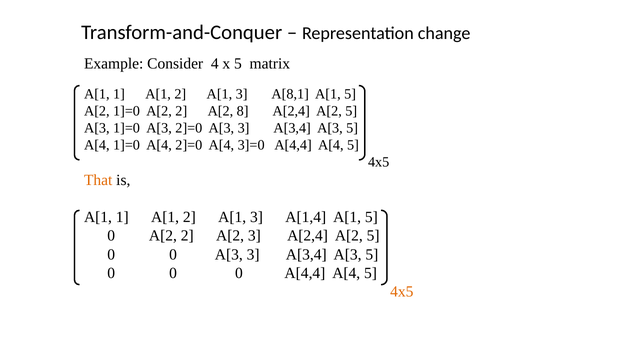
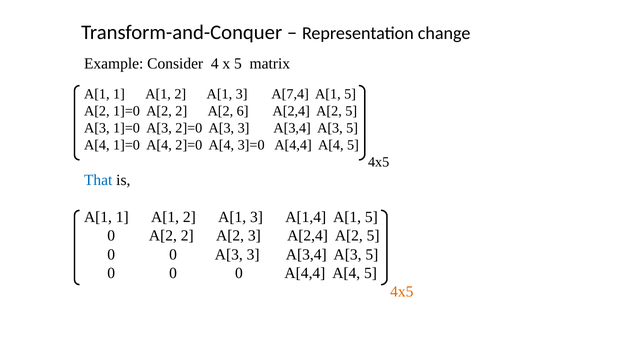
A[8,1: A[8,1 -> A[7,4 (290, 94)
8: 8 -> 6 (243, 111)
That colour: orange -> blue (98, 180)
